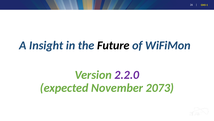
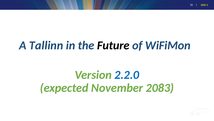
Insight: Insight -> Tallinn (46, 45)
2.2.0 colour: purple -> blue (127, 74)
2073: 2073 -> 2083 (160, 87)
